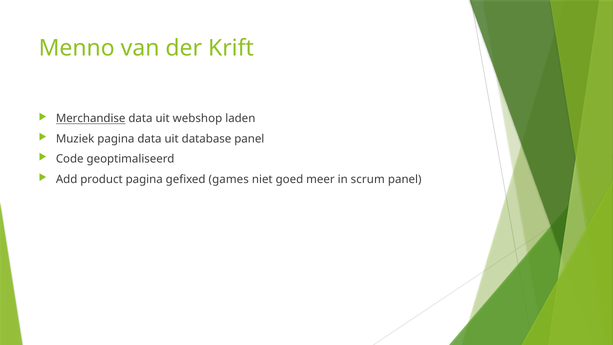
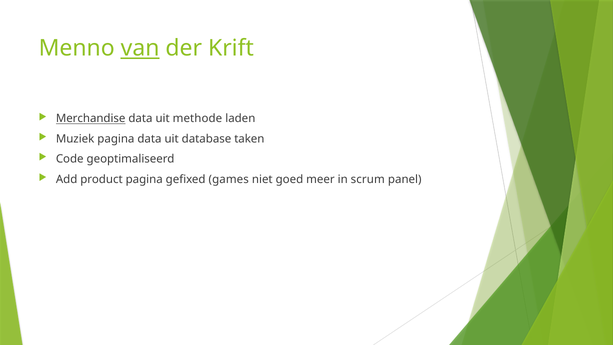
van underline: none -> present (140, 48)
webshop: webshop -> methode (197, 119)
database panel: panel -> taken (249, 139)
